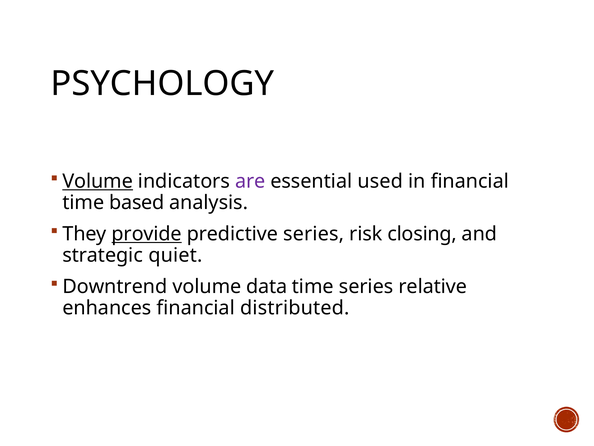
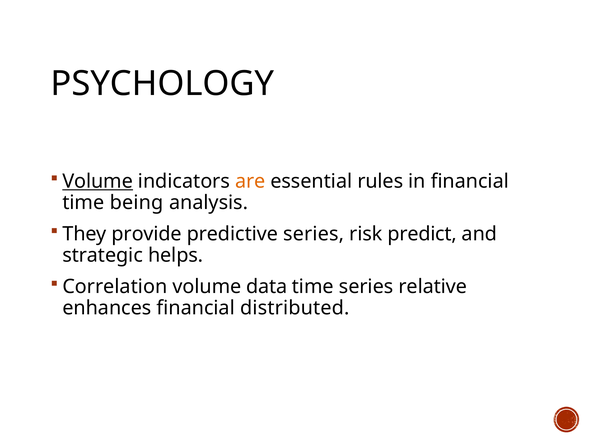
are colour: purple -> orange (250, 181)
used: used -> rules (380, 181)
based: based -> being (137, 202)
provide underline: present -> none (147, 234)
closing: closing -> predict (422, 234)
quiet: quiet -> helps (176, 255)
Downtrend: Downtrend -> Correlation (115, 286)
